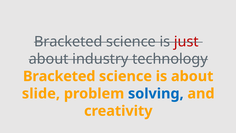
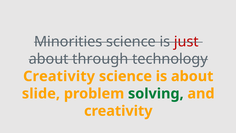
Bracketed: Bracketed -> Minorities (68, 42)
industry: industry -> through (100, 59)
Bracketed: Bracketed -> Creativity (59, 76)
solving colour: blue -> green (156, 93)
